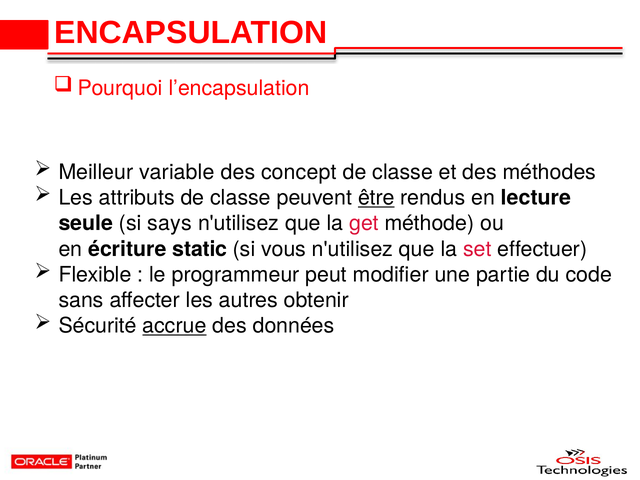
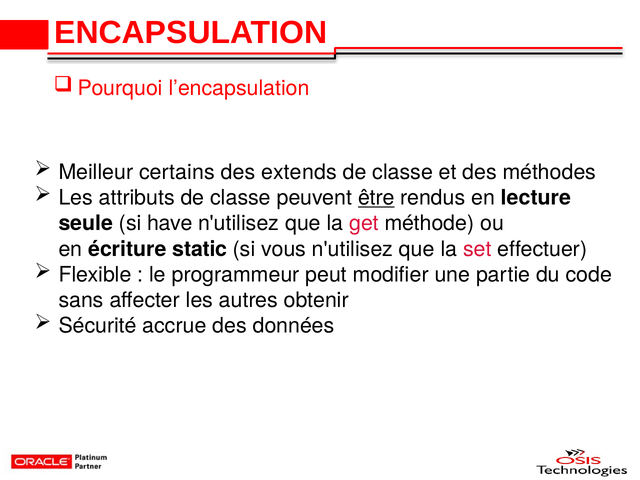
variable: variable -> certains (177, 172)
concept: concept -> extends (299, 172)
says: says -> have (170, 223)
accrue underline: present -> none (174, 326)
